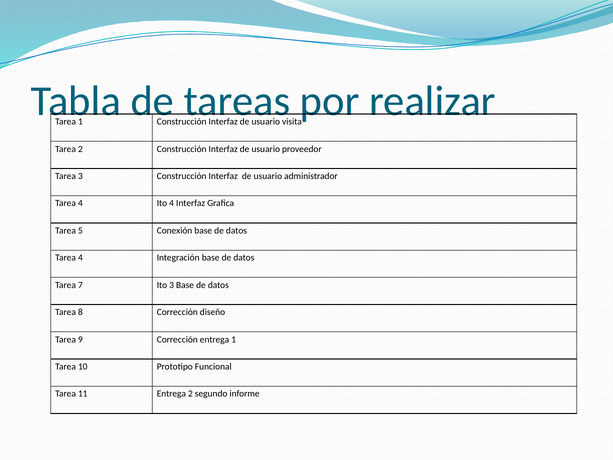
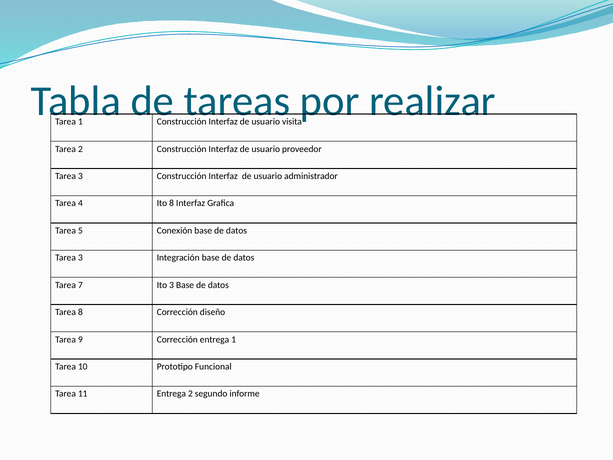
Ito 4: 4 -> 8 (172, 203)
4: 4 -> 3 (80, 258)
